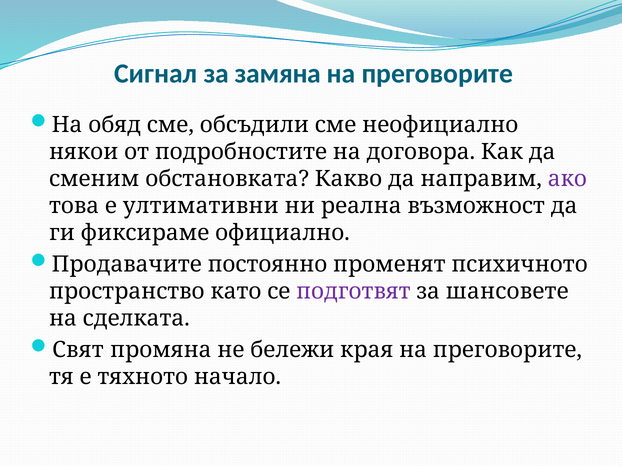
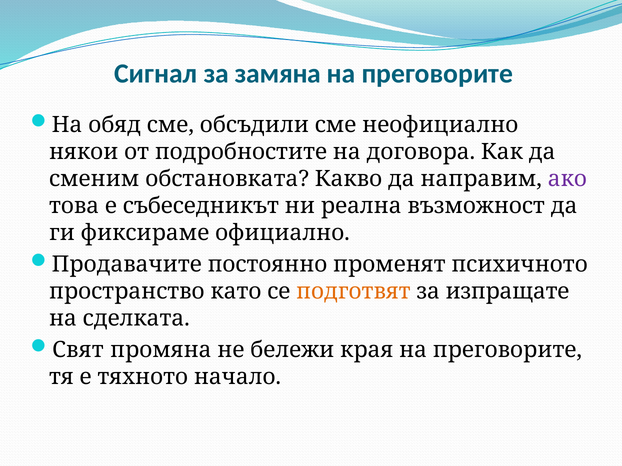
ултимативни: ултимативни -> събеседникът (201, 206)
подготвят colour: purple -> orange (353, 292)
шансовете: шансовете -> изпращате (507, 292)
